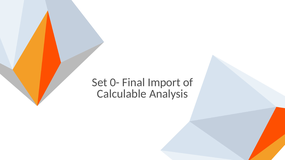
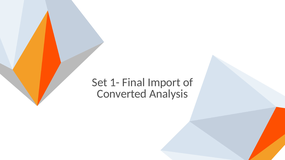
0-: 0- -> 1- (115, 83)
Calculable: Calculable -> Converted (122, 94)
